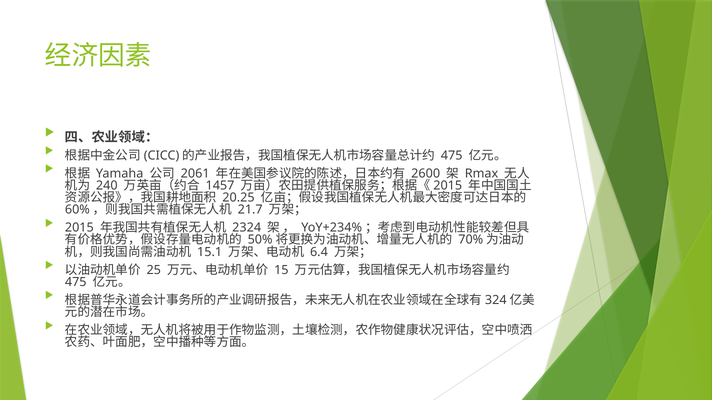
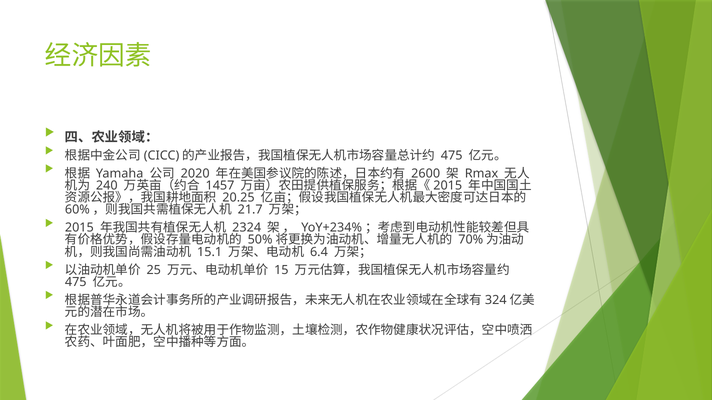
2061: 2061 -> 2020 (195, 174)
